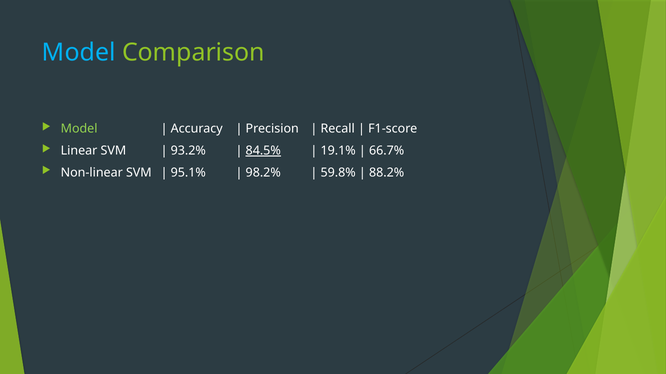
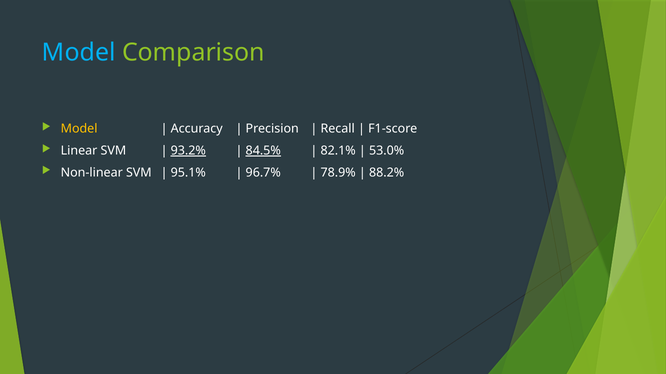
Model colour: light green -> yellow (79, 129)
93.2% underline: none -> present (188, 151)
19.1%: 19.1% -> 82.1% (338, 151)
66.7%: 66.7% -> 53.0% (387, 151)
98.2%: 98.2% -> 96.7% (263, 173)
59.8%: 59.8% -> 78.9% (338, 173)
